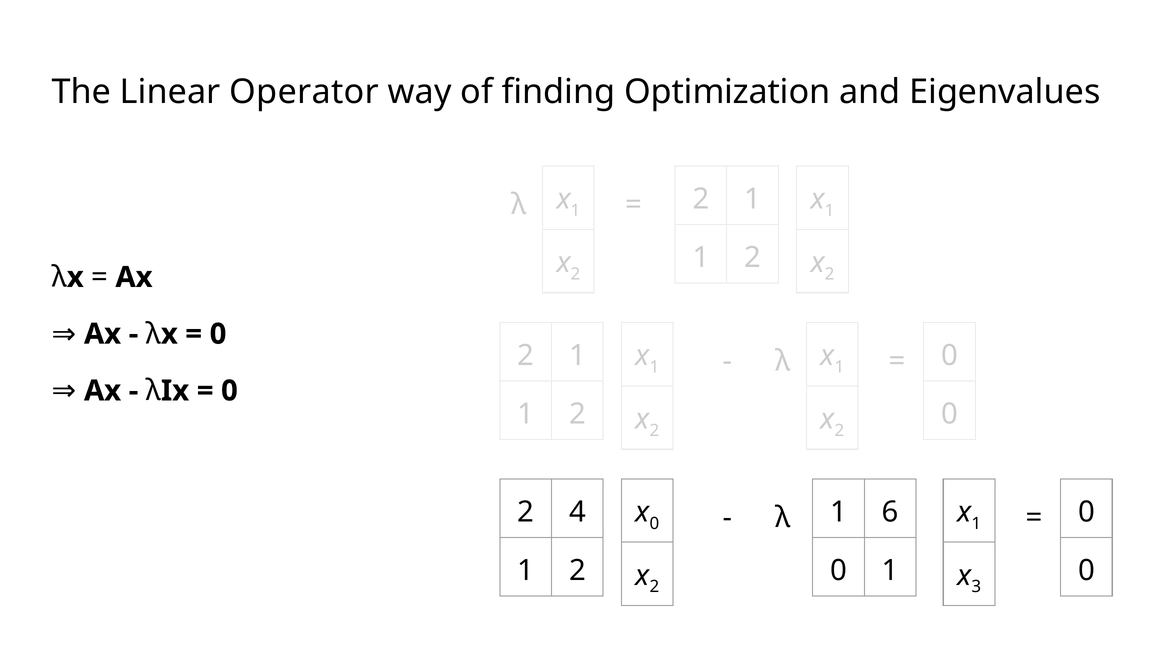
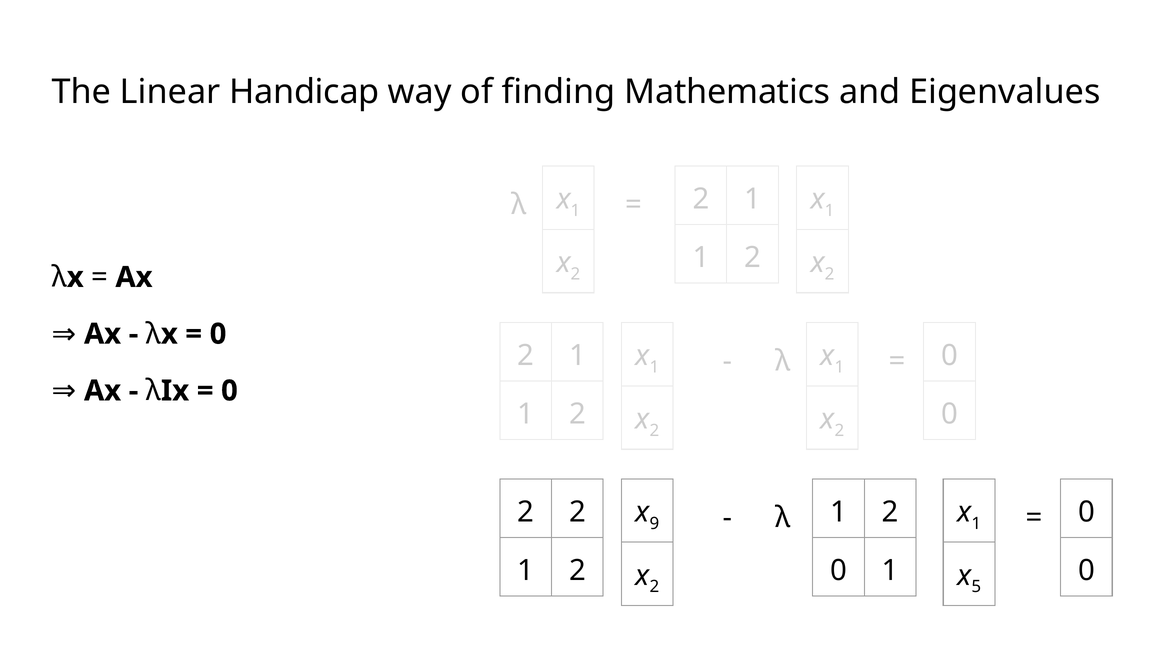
Operator: Operator -> Handicap (304, 92)
Optimization: Optimization -> Mathematics (727, 92)
2 4: 4 -> 2 (577, 512)
0: 0 -> 9 (654, 523)
6: 6 -> 2 (890, 512)
3: 3 -> 5 (976, 587)
